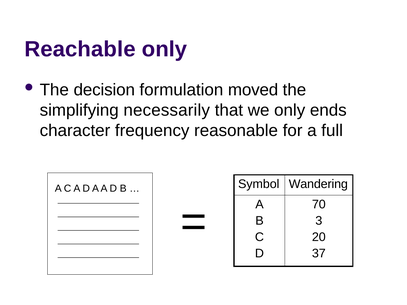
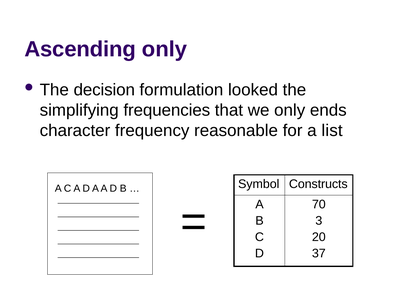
Reachable: Reachable -> Ascending (80, 49)
moved: moved -> looked (253, 90)
necessarily: necessarily -> frequencies (167, 110)
full: full -> list (332, 131)
Wandering: Wandering -> Constructs (318, 184)
